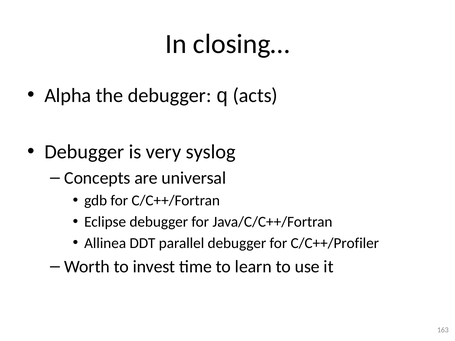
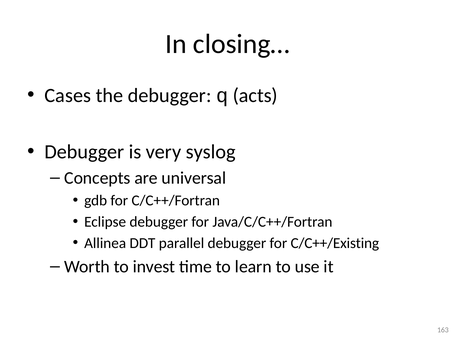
Alpha: Alpha -> Cases (68, 95)
C/C++/Profiler: C/C++/Profiler -> C/C++/Existing (335, 243)
